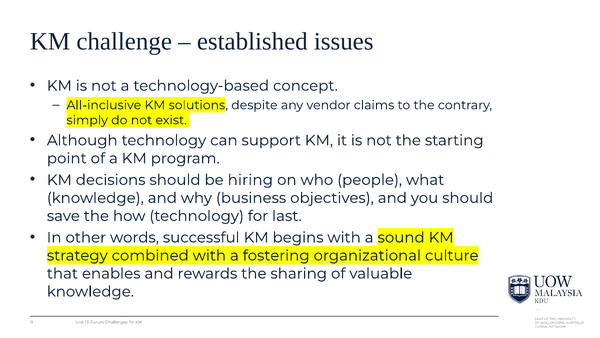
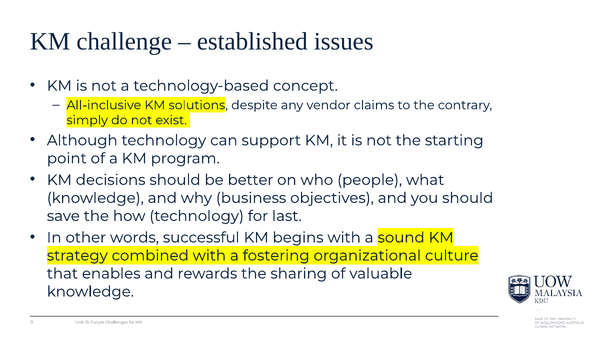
hiring: hiring -> better (250, 180)
